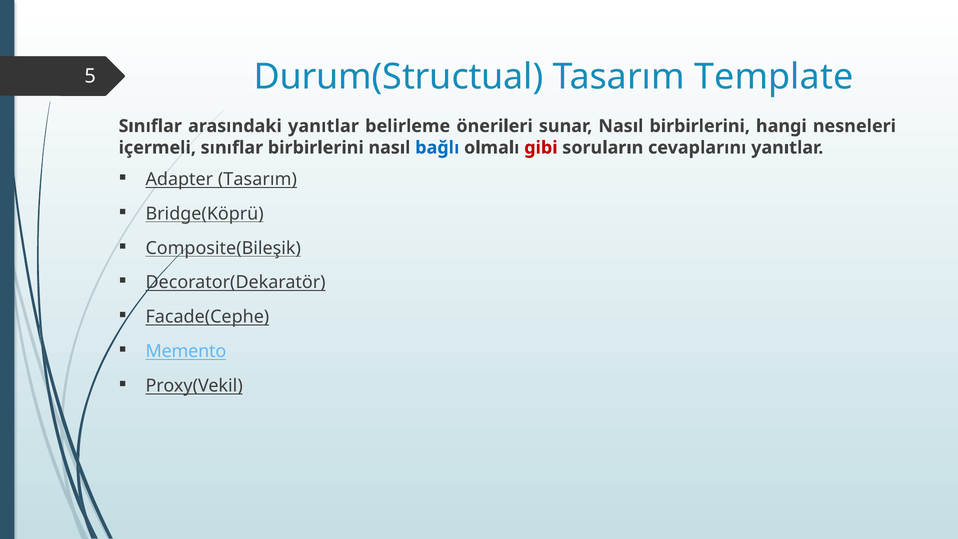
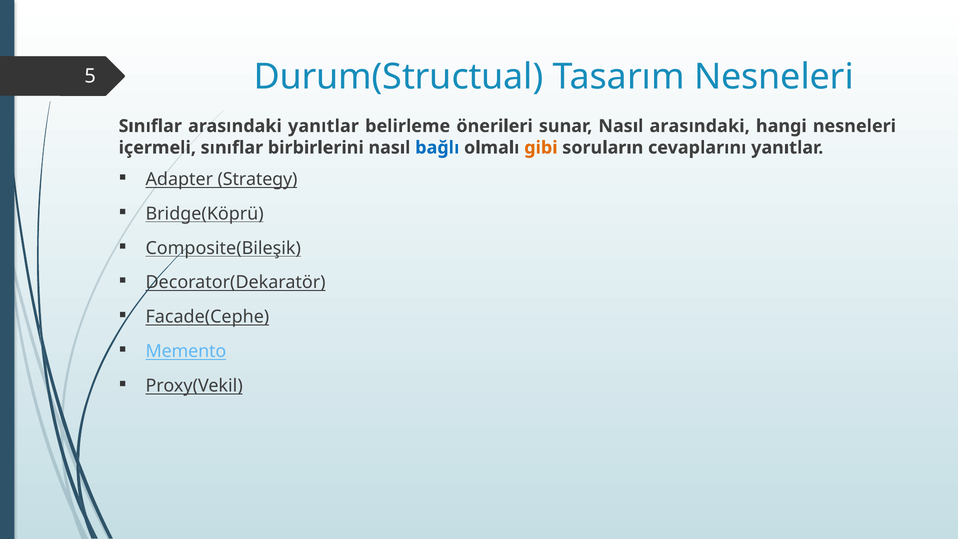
Tasarım Template: Template -> Nesneleri (774, 77)
Nasıl birbirlerini: birbirlerini -> arasındaki (700, 126)
gibi colour: red -> orange (541, 148)
Adapter Tasarım: Tasarım -> Strategy (258, 179)
